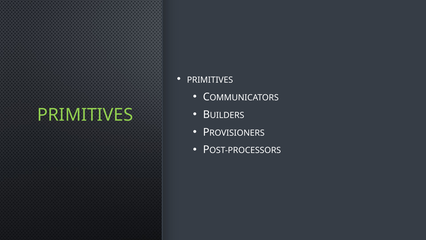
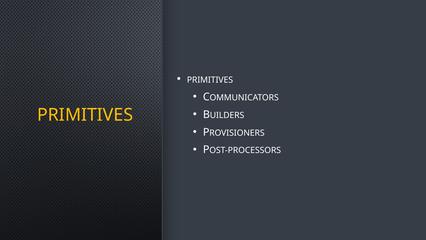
PRIMITIVES colour: light green -> yellow (85, 115)
